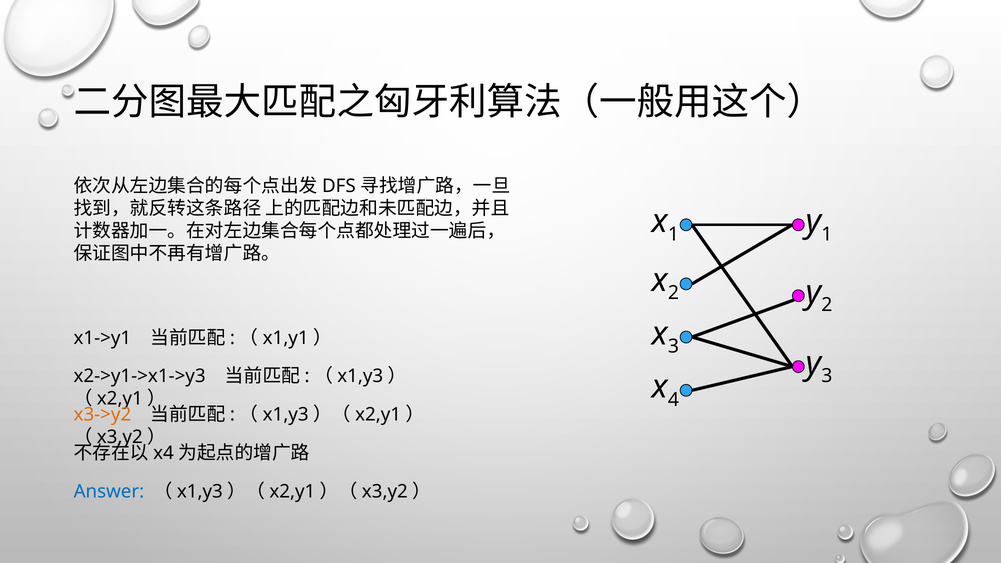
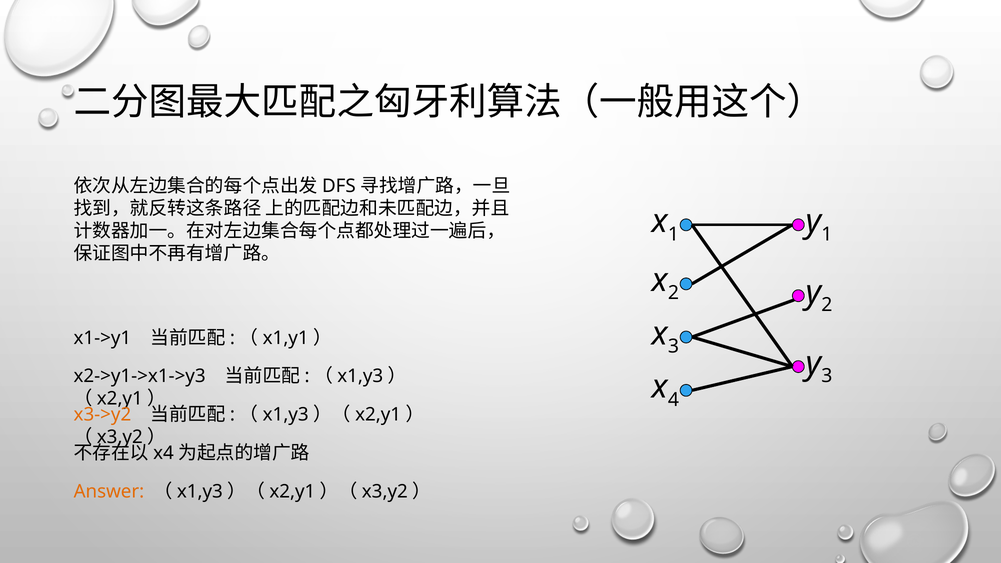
Answer colour: blue -> orange (109, 491)
